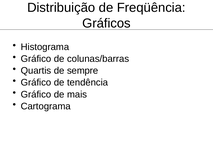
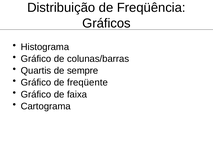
tendência: tendência -> freqüente (87, 82)
mais: mais -> faixa (77, 94)
